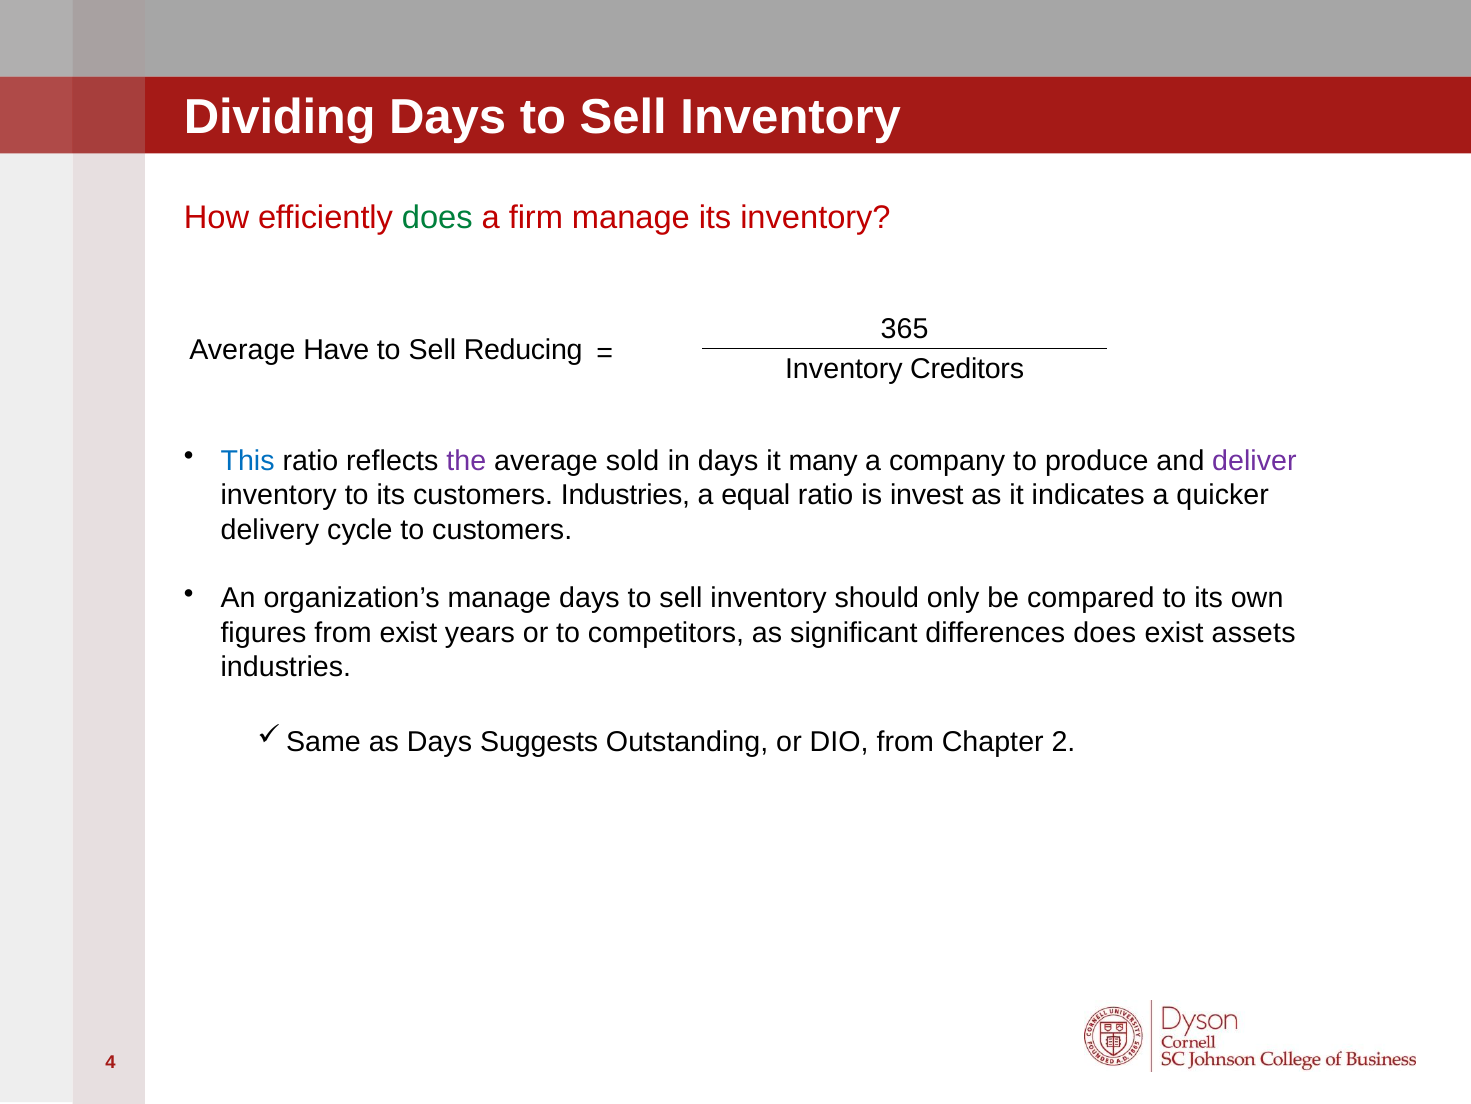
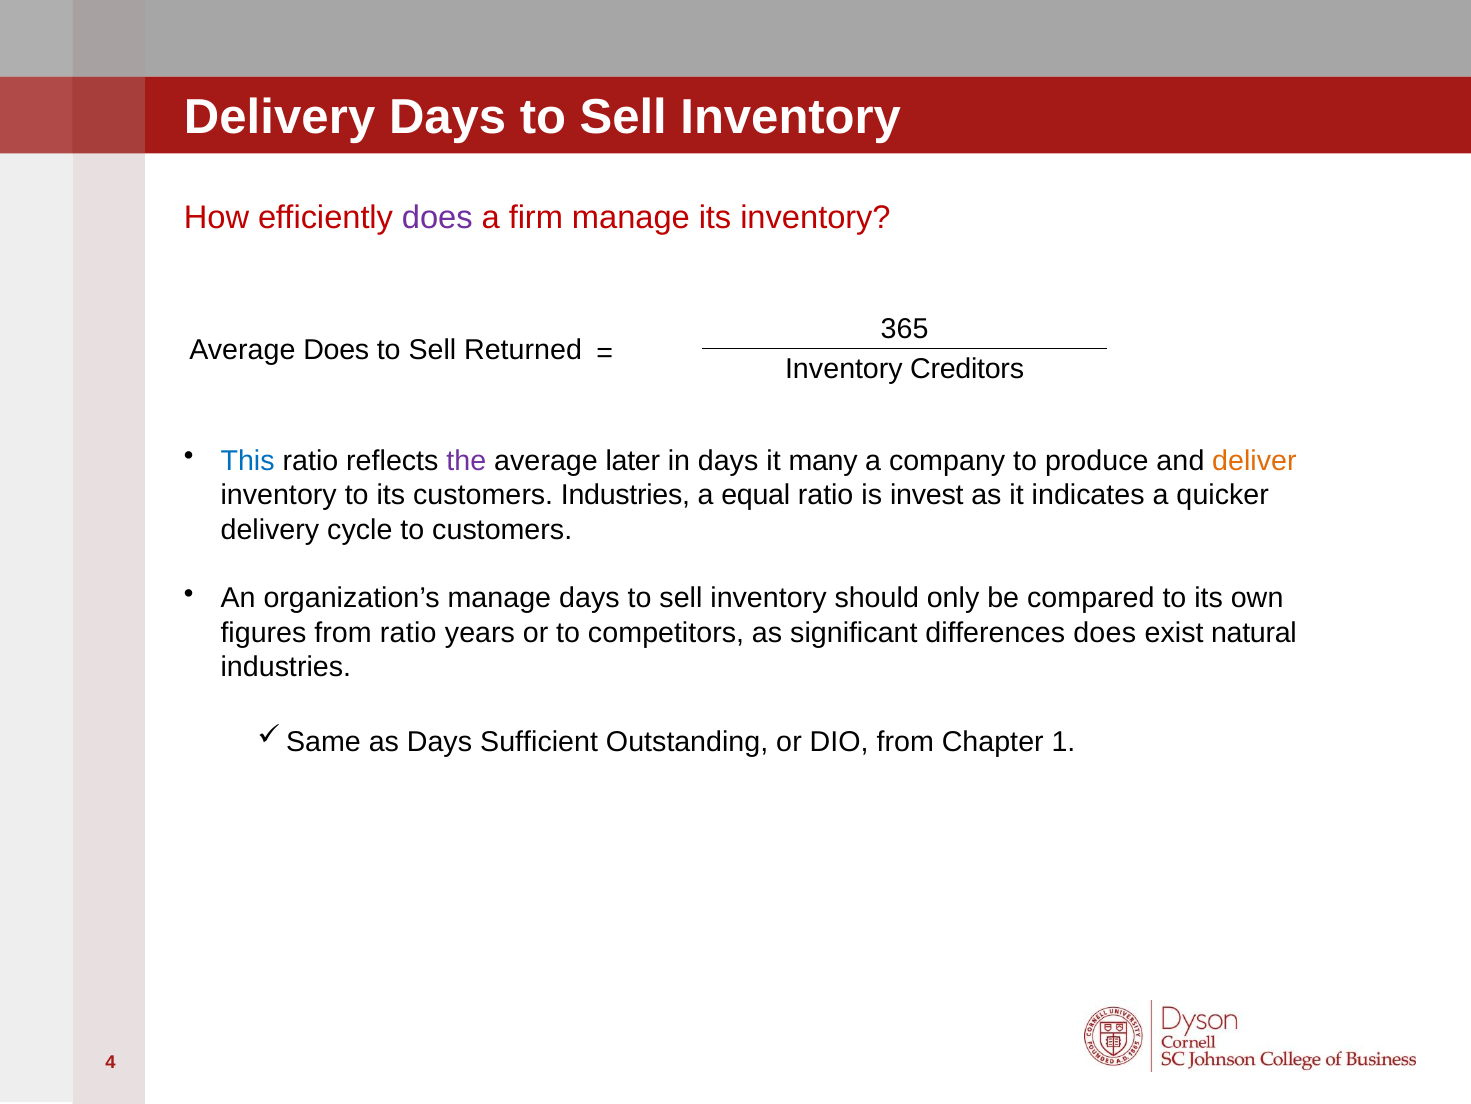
Dividing: Dividing -> Delivery (280, 117)
does colour: green -> purple (437, 218)
Average Have: Have -> Does (336, 349)
Reducing: Reducing -> Returned (523, 349)
sold: sold -> later (633, 461)
deliver colour: purple -> orange (1254, 461)
from exist: exist -> ratio (408, 632)
assets: assets -> natural (1254, 632)
Suggests: Suggests -> Sufficient (539, 741)
2: 2 -> 1 (1063, 741)
